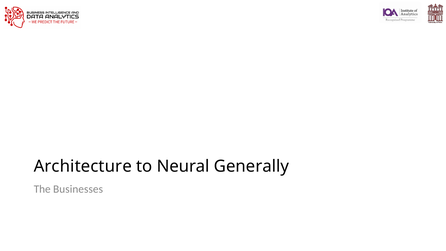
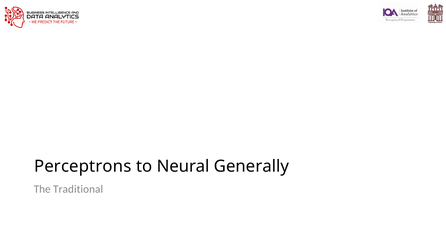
Architecture: Architecture -> Perceptrons (83, 166)
Businesses: Businesses -> Traditional (78, 189)
